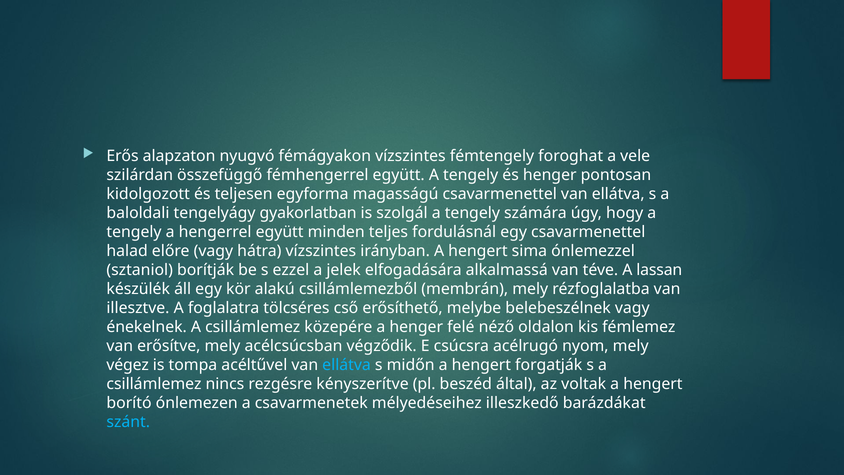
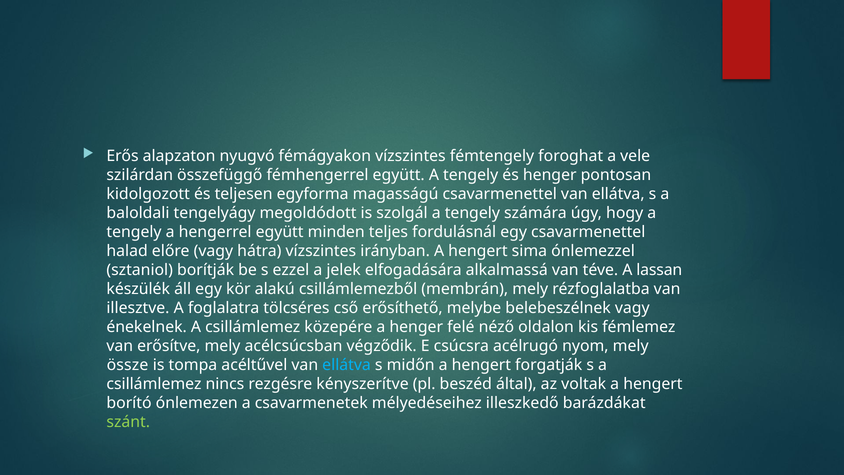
gyakorlatban: gyakorlatban -> megoldódott (308, 213)
végez: végez -> össze (127, 365)
szánt colour: light blue -> light green (128, 422)
